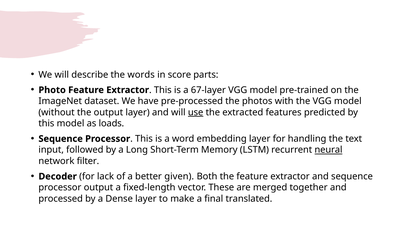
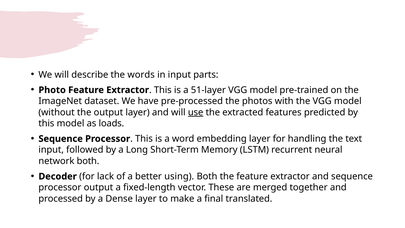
in score: score -> input (179, 75)
67-layer: 67-layer -> 51-layer (208, 90)
neural underline: present -> none (329, 150)
network filter: filter -> both (88, 161)
given: given -> using (179, 176)
